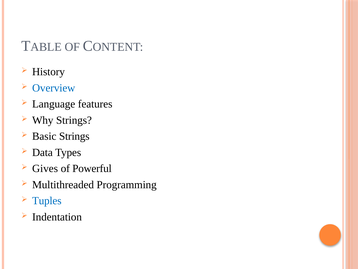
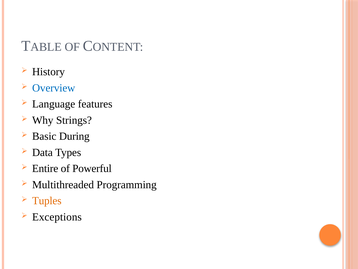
Basic Strings: Strings -> During (74, 136)
Gives: Gives -> Entire (45, 168)
Tuples colour: blue -> orange (47, 200)
Indentation: Indentation -> Exceptions (57, 217)
